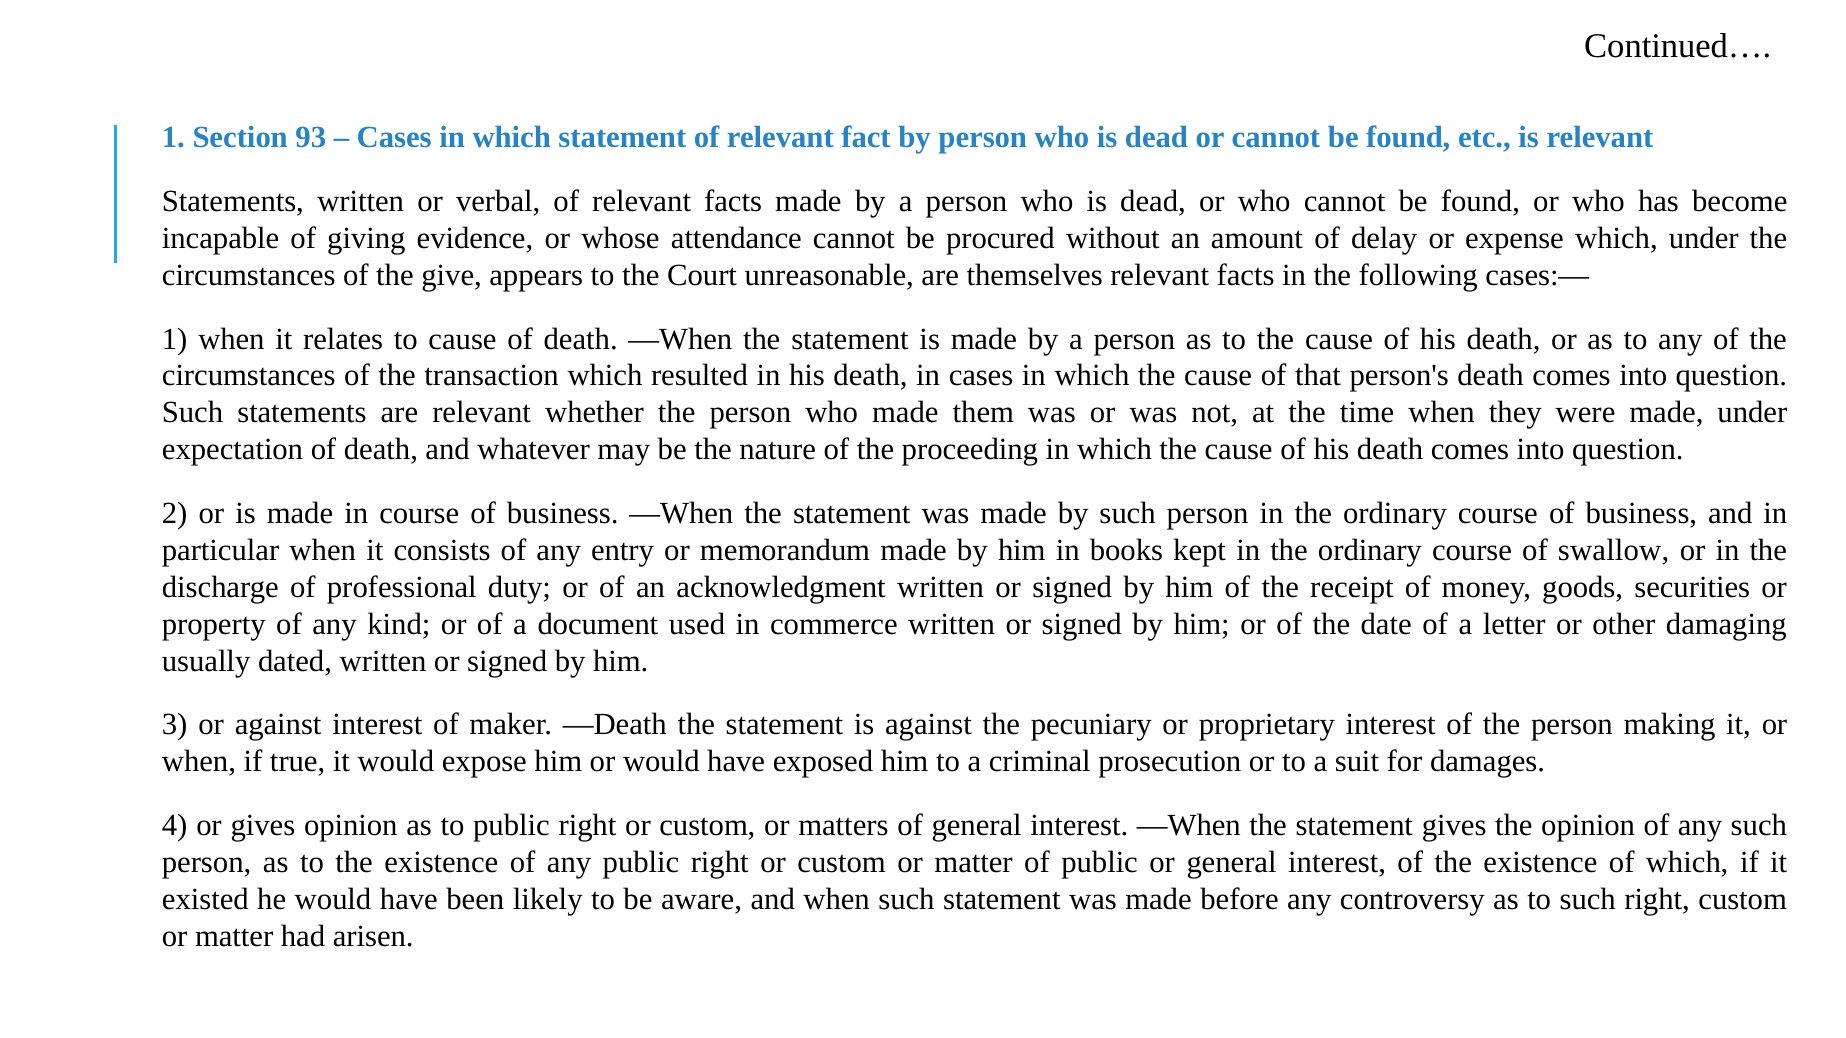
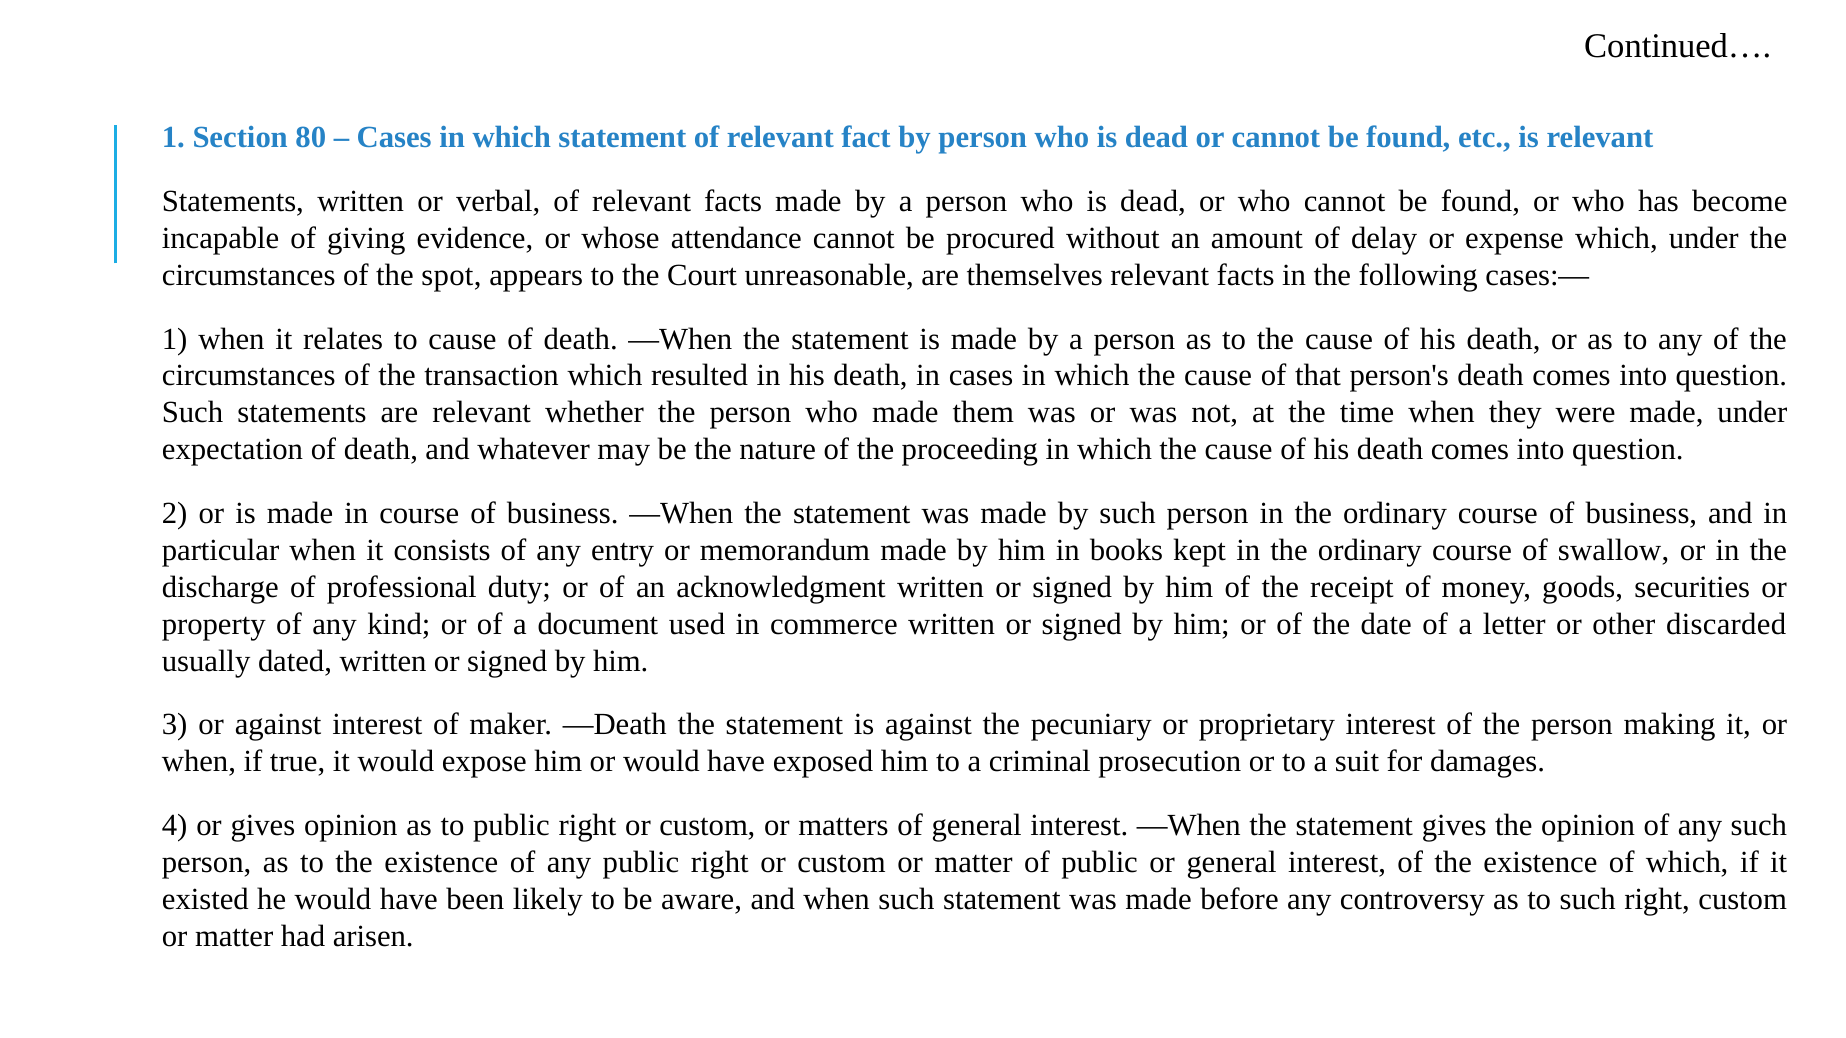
93: 93 -> 80 (311, 138)
give: give -> spot (451, 275)
damaging: damaging -> discarded (1726, 624)
